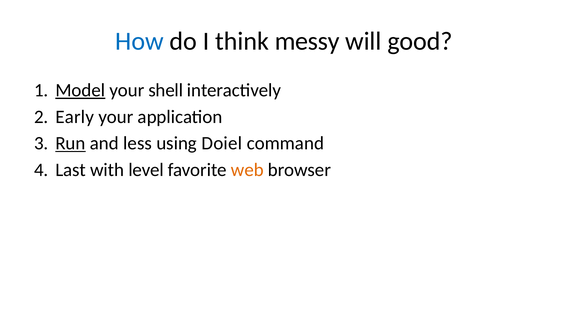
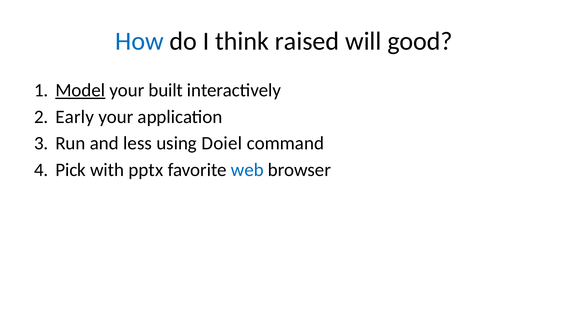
messy: messy -> raised (307, 41)
shell: shell -> built (166, 90)
Run underline: present -> none (70, 143)
Last: Last -> Pick (71, 170)
level: level -> pptx (146, 170)
web colour: orange -> blue (247, 170)
